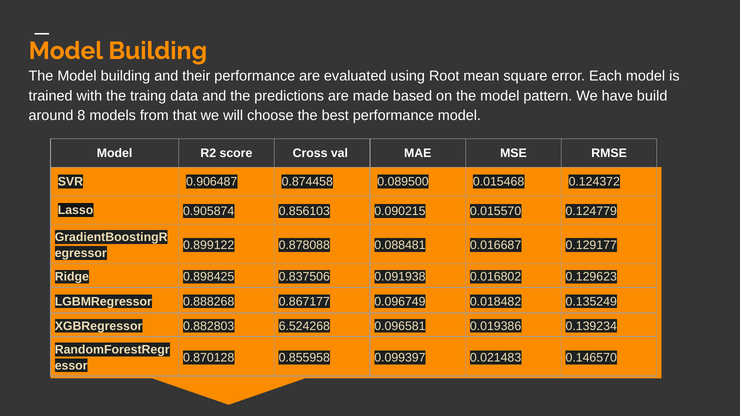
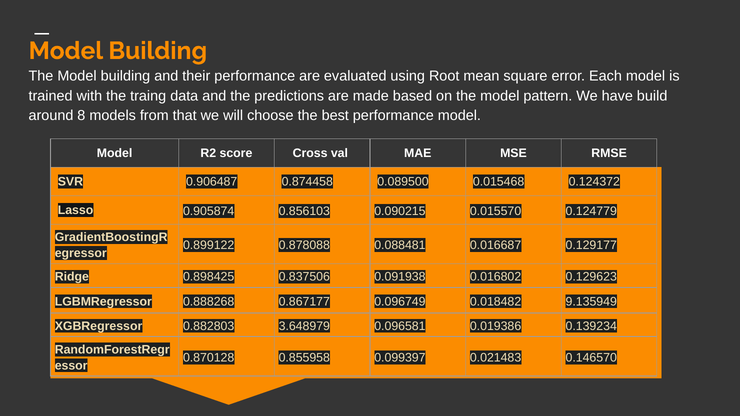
0.135249: 0.135249 -> 9.135949 (591, 302)
6.524268: 6.524268 -> 3.648979 (304, 326)
